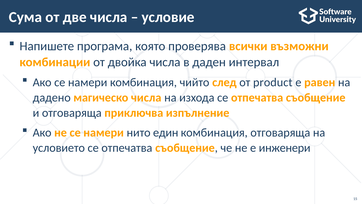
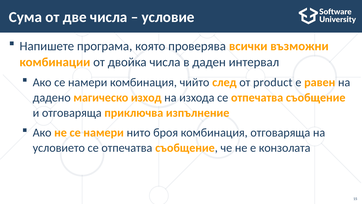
магическо числа: числа -> изход (146, 97)
един: един -> броя (166, 132)
инженери: инженери -> конзолата (285, 148)
